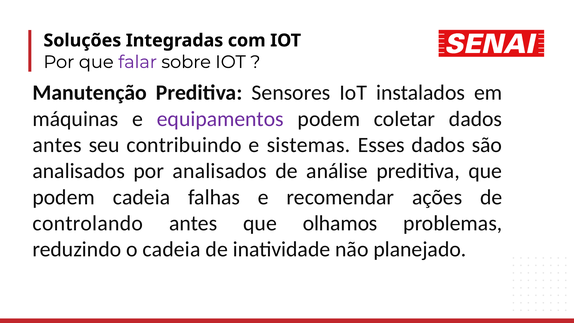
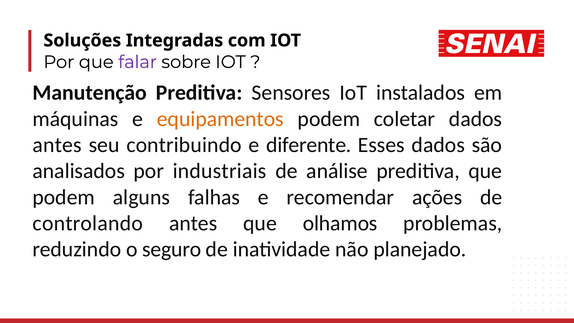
equipamentos colour: purple -> orange (220, 119)
sistemas: sistemas -> diferente (309, 145)
por analisados: analisados -> industriais (220, 171)
podem cadeia: cadeia -> alguns (141, 197)
o cadeia: cadeia -> seguro (172, 249)
